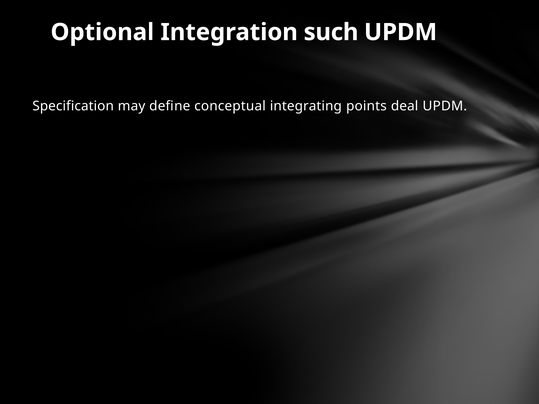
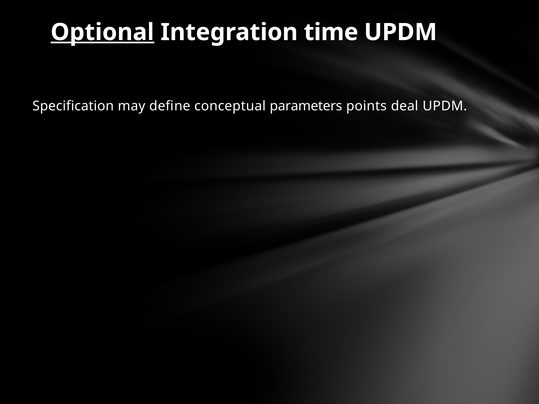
Optional underline: none -> present (102, 32)
such: such -> time (331, 32)
integrating: integrating -> parameters (306, 106)
